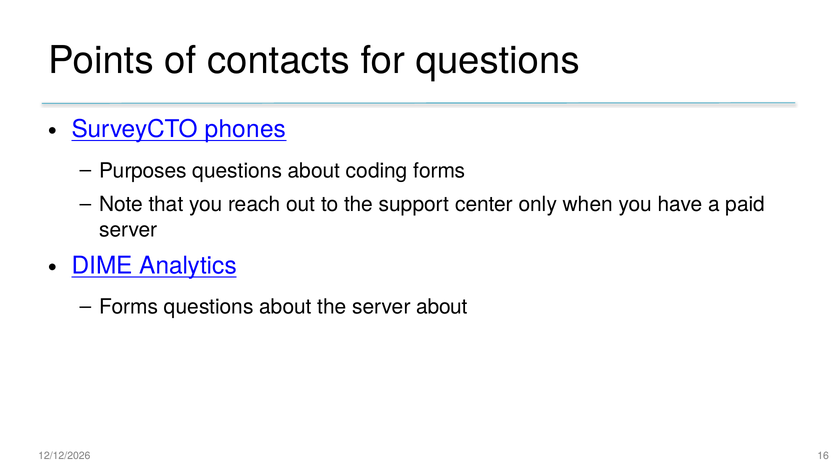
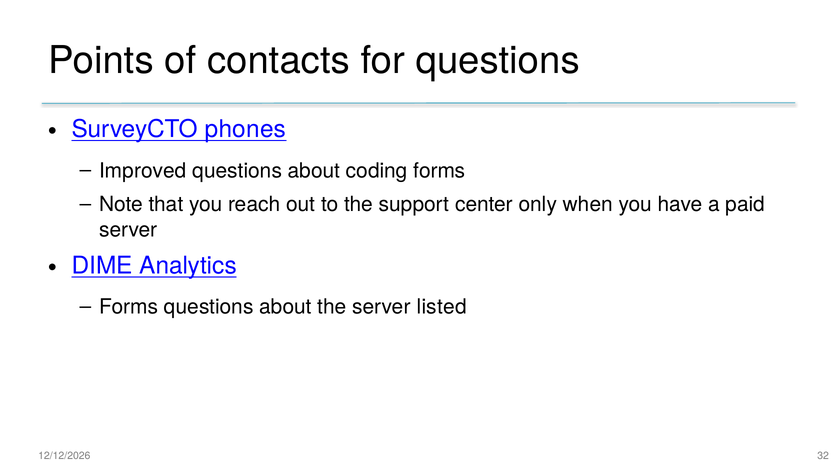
Purposes: Purposes -> Improved (143, 171)
server about: about -> listed (442, 307)
16: 16 -> 32 (823, 456)
